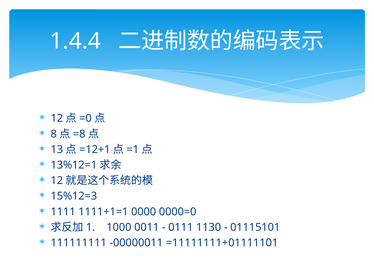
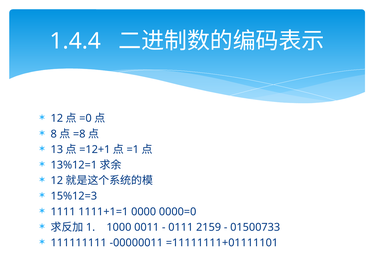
1130: 1130 -> 2159 (209, 228)
01115101: 01115101 -> 01500733 (255, 228)
